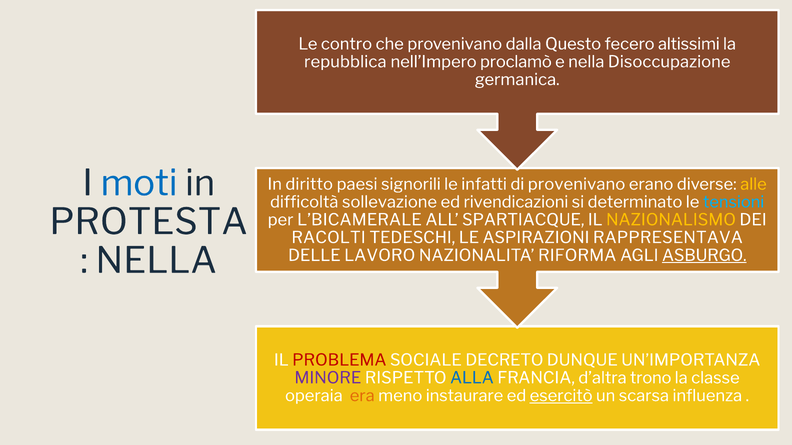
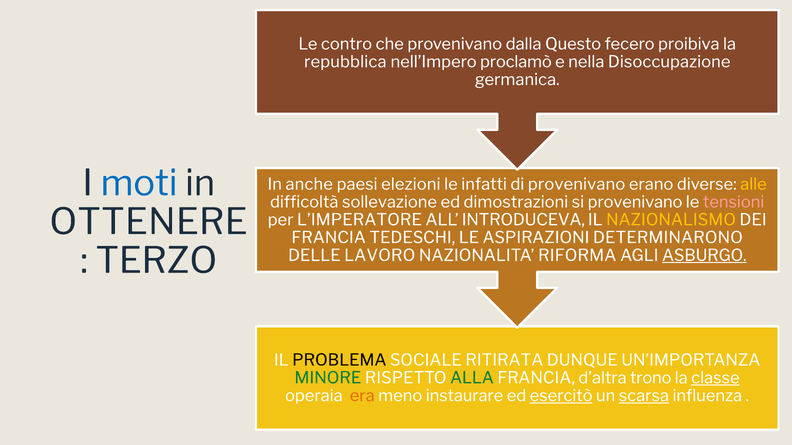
altissimi: altissimi -> proibiva (689, 44)
diritto: diritto -> anche (309, 184)
signorili: signorili -> elezioni (411, 184)
rivendicazioni: rivendicazioni -> dimostrazioni (516, 202)
si determinato: determinato -> provenivano (635, 202)
tensioni colour: light blue -> pink (734, 202)
PROTESTA: PROTESTA -> OTTENERE (148, 222)
L’BICAMERALE: L’BICAMERALE -> L’IMPERATORE (359, 220)
SPARTIACQUE: SPARTIACQUE -> INTRODUCEVA (523, 220)
RACOLTI: RACOLTI -> FRANCIA (329, 238)
RAPPRESENTAVA: RAPPRESENTAVA -> DETERMINARONO (668, 238)
NELLA: NELLA -> TERZO (156, 261)
PROBLEMA colour: red -> black (339, 360)
DECRETO: DECRETO -> RITIRATA (504, 360)
MINORE colour: purple -> green (328, 378)
ALLA colour: blue -> green (472, 378)
classe underline: none -> present (715, 378)
scarsa underline: none -> present (644, 396)
